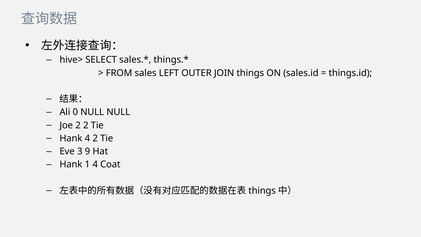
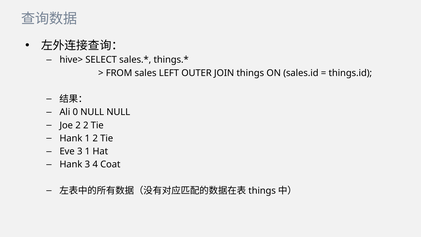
Hank 4: 4 -> 1 (87, 138)
3 9: 9 -> 1 (87, 151)
Hank 1: 1 -> 3 (87, 164)
